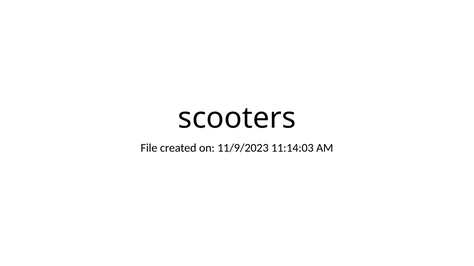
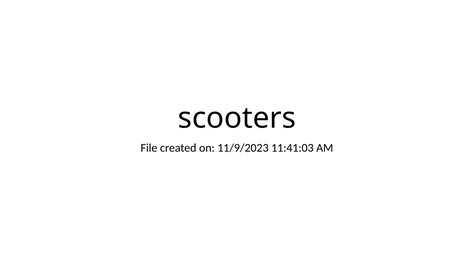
11:14:03: 11:14:03 -> 11:41:03 (292, 148)
